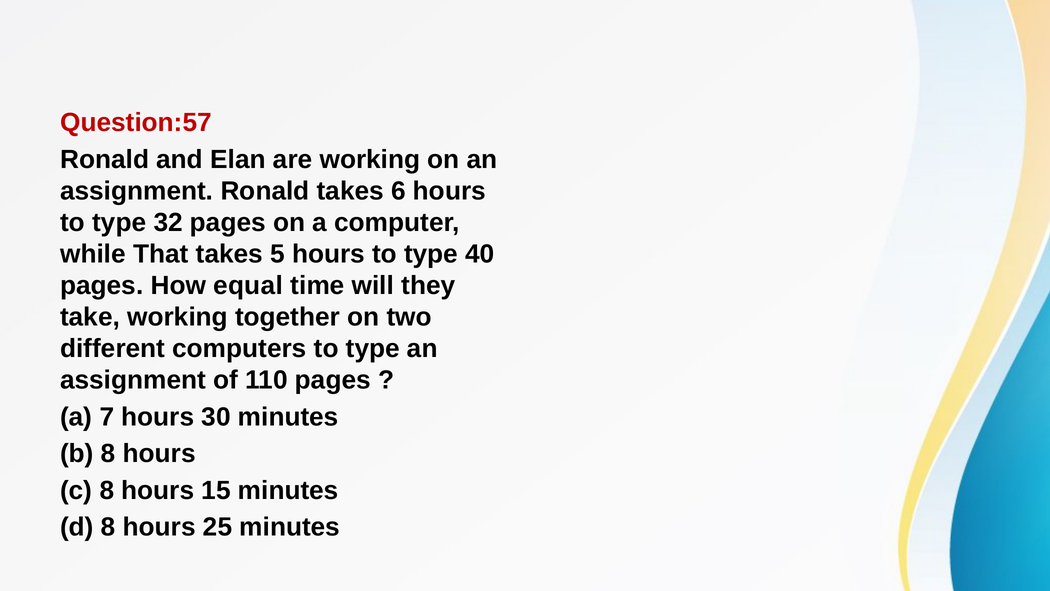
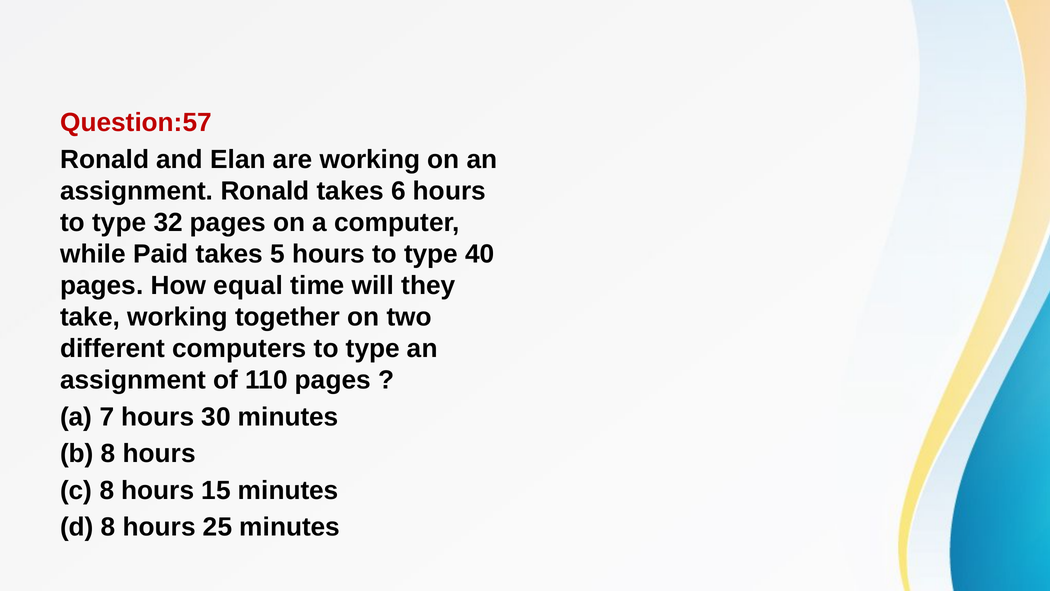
That: That -> Paid (161, 254)
